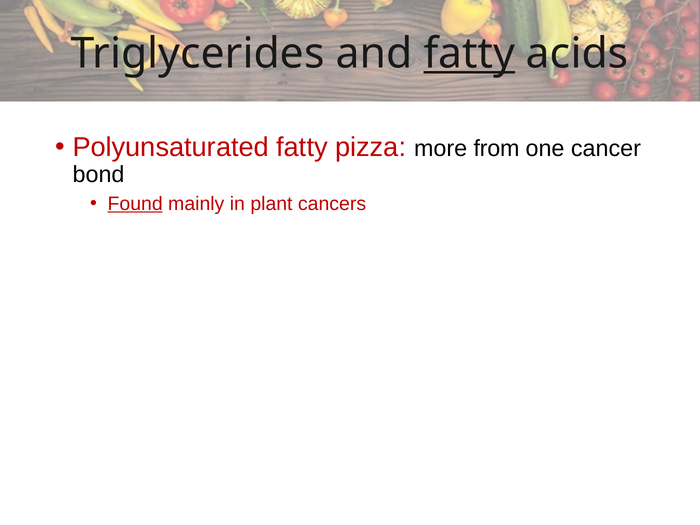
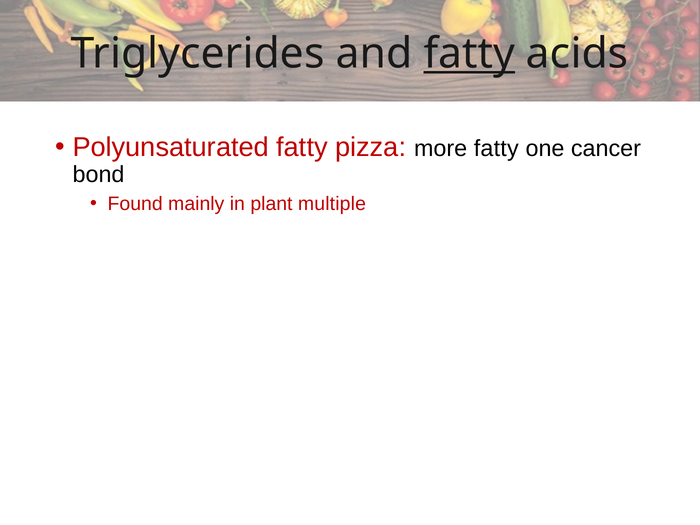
more from: from -> fatty (496, 149)
Found underline: present -> none (135, 204)
cancers: cancers -> multiple (332, 204)
